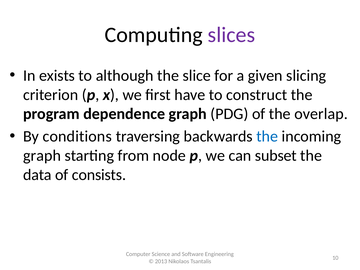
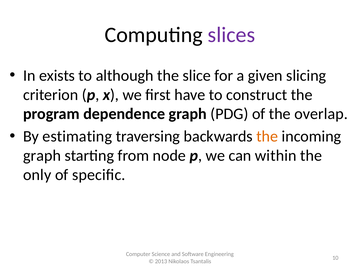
conditions: conditions -> estimating (77, 136)
the colour: blue -> orange (267, 136)
subset: subset -> within (276, 156)
data: data -> only (37, 175)
consists: consists -> speciﬁc (99, 175)
